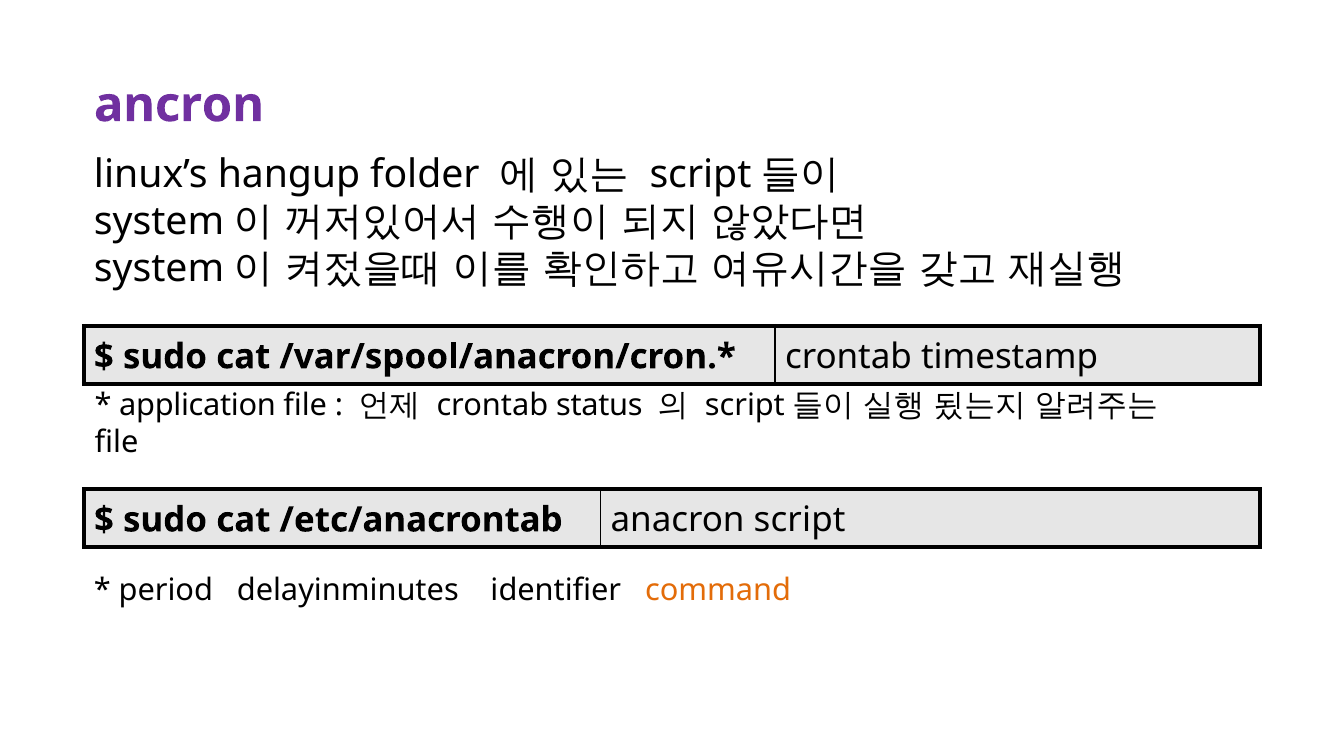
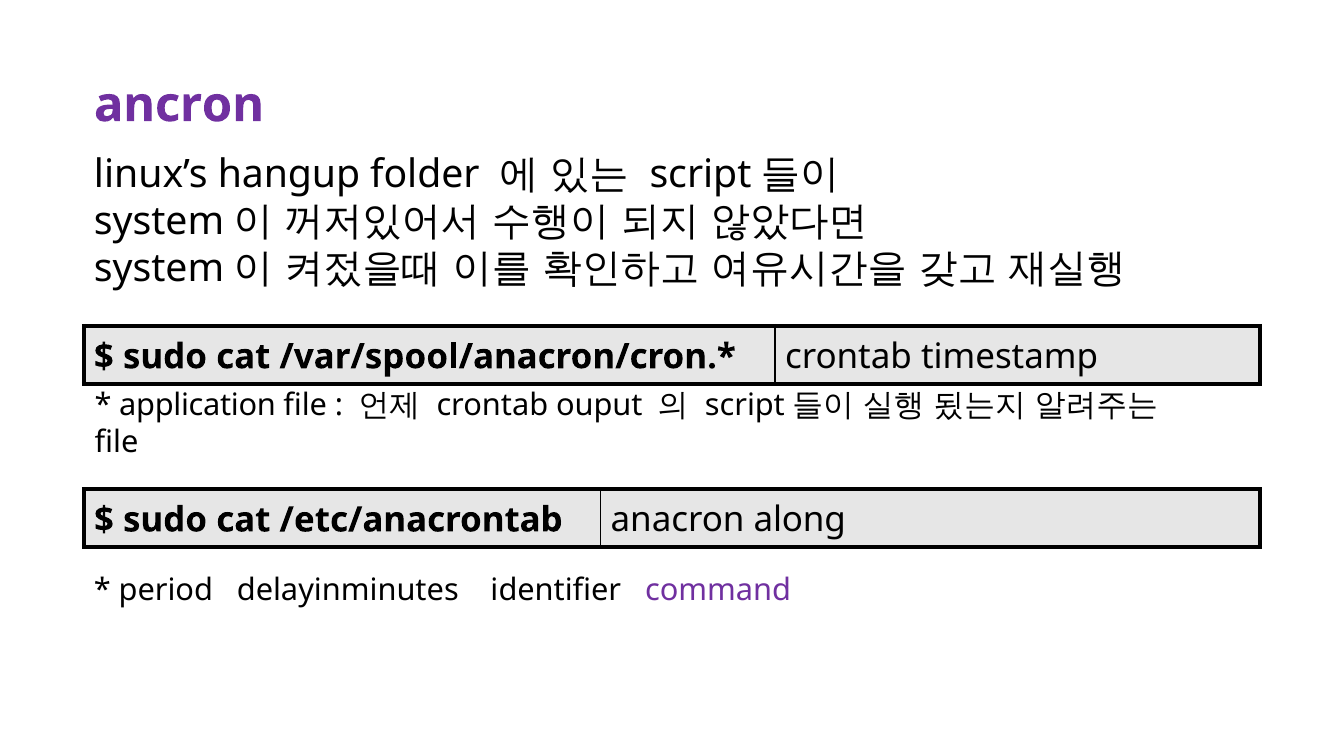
status: status -> ouput (599, 405)
anacron script: script -> along (800, 520)
command colour: orange -> purple (718, 590)
